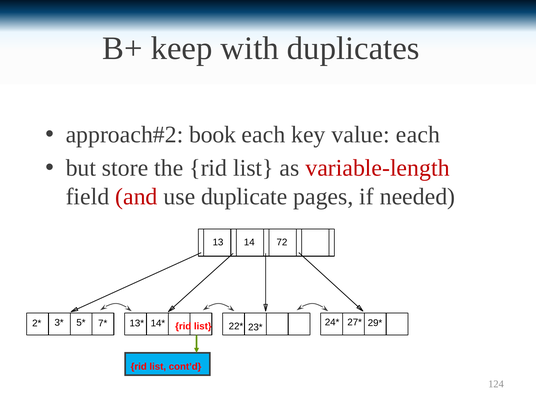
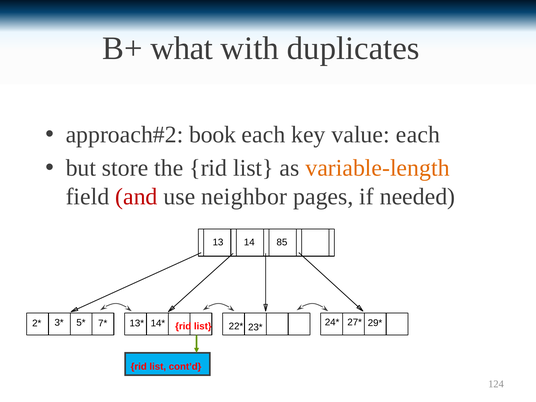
keep: keep -> what (182, 48)
variable-length colour: red -> orange (378, 168)
duplicate: duplicate -> neighbor (244, 197)
72: 72 -> 85 (282, 242)
